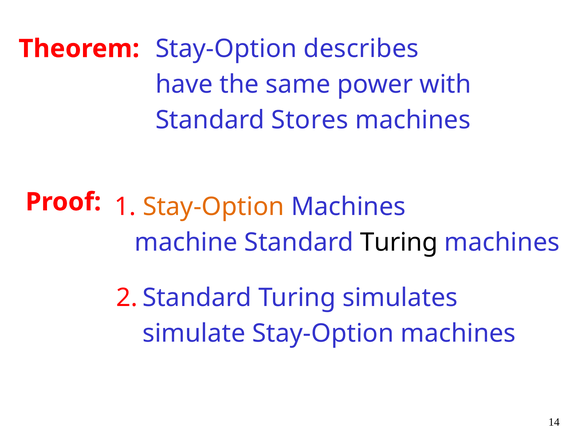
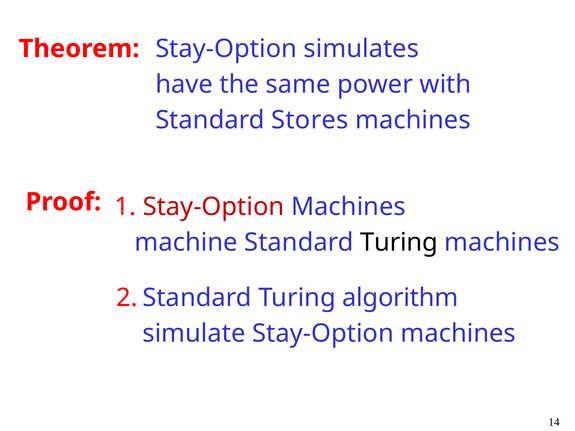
describes: describes -> simulates (361, 49)
Stay-Option colour: orange -> red (214, 207)
simulates: simulates -> algorithm (400, 298)
